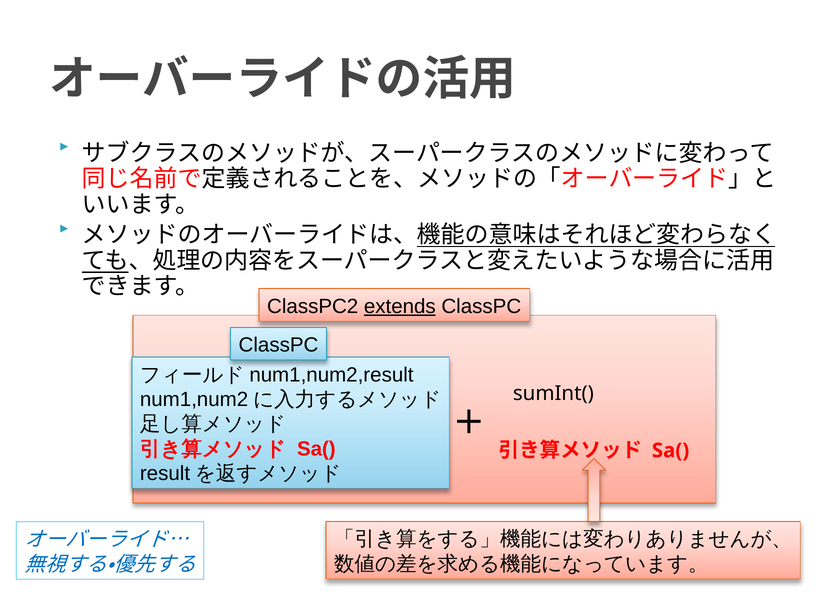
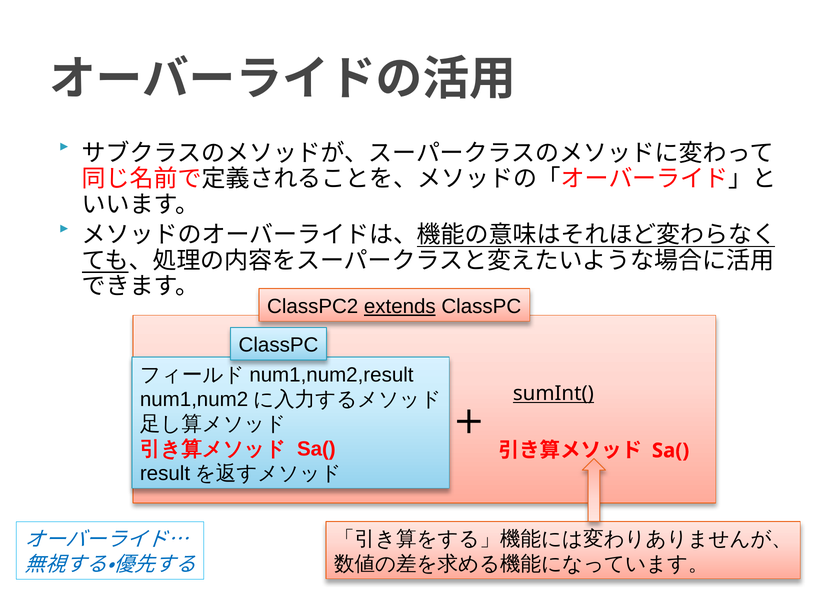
sumInt( underline: none -> present (553, 394)
